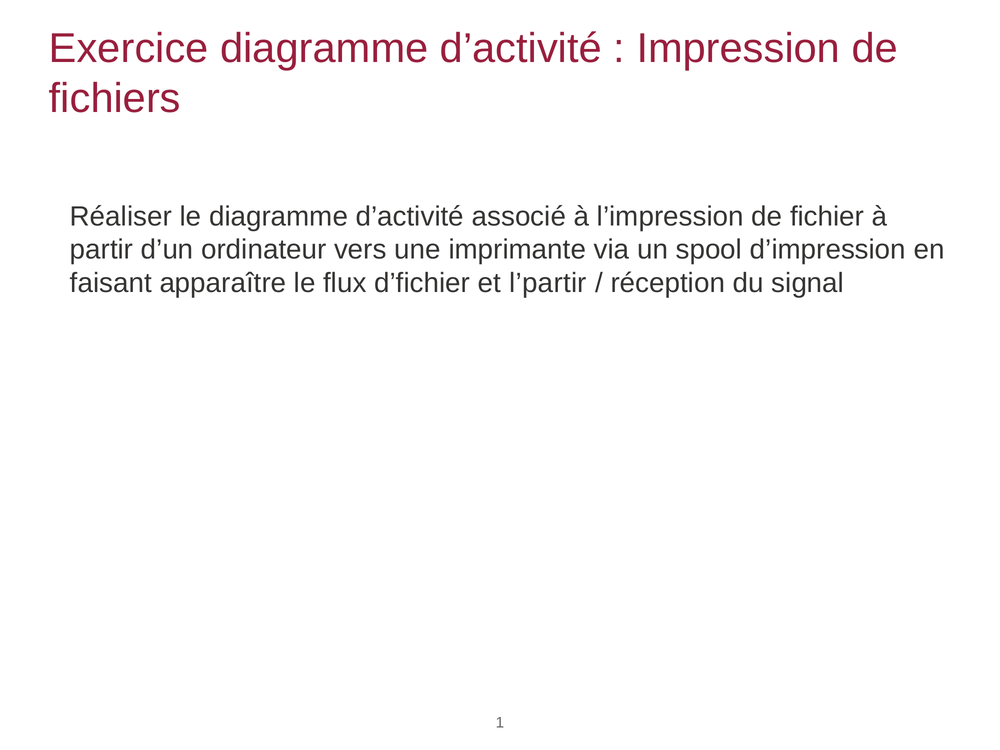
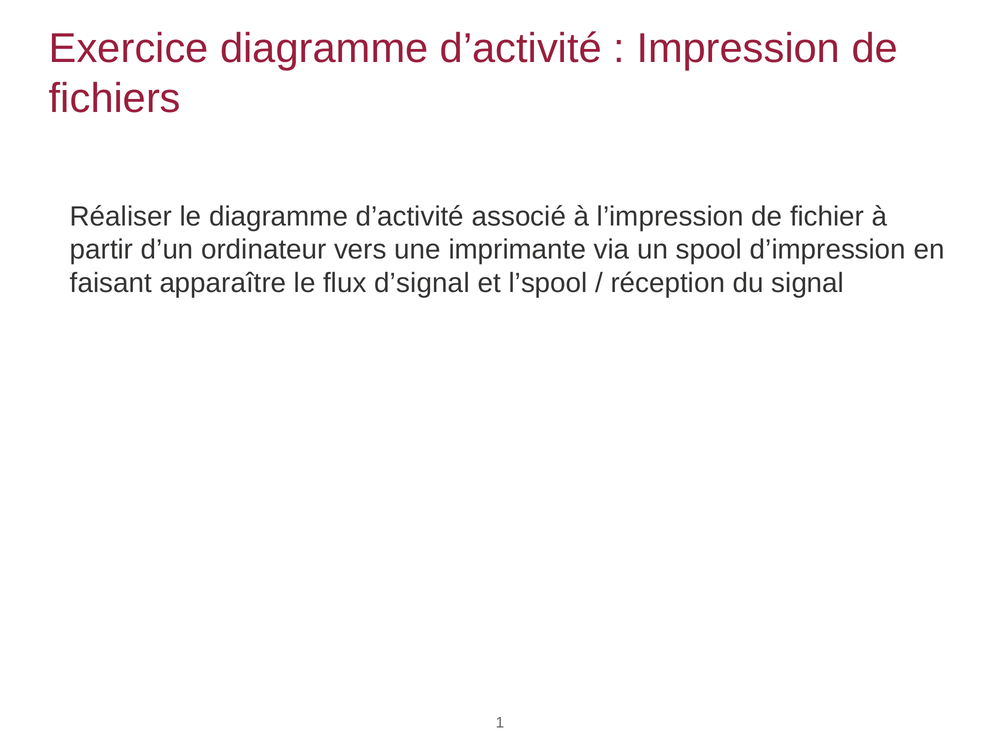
d’fichier: d’fichier -> d’signal (422, 283)
l’partir: l’partir -> l’spool (548, 283)
